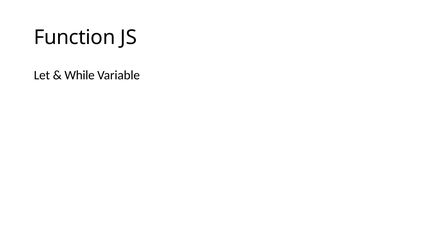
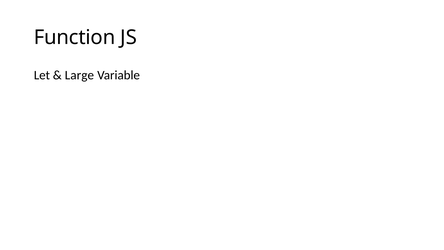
While: While -> Large (79, 75)
